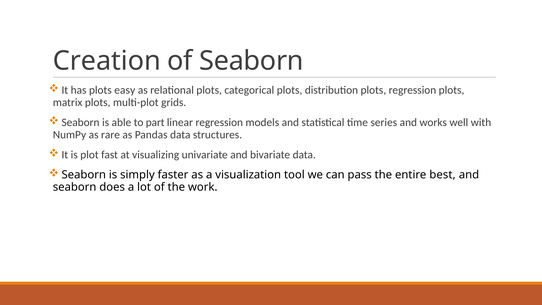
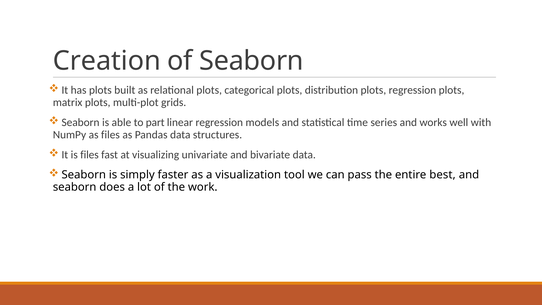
easy: easy -> built (125, 90)
as rare: rare -> files (110, 135)
is plot: plot -> files (90, 155)
